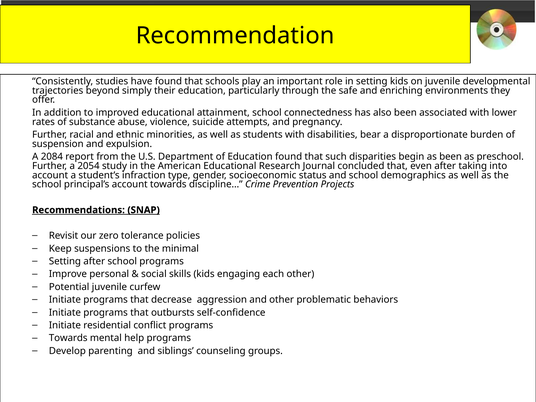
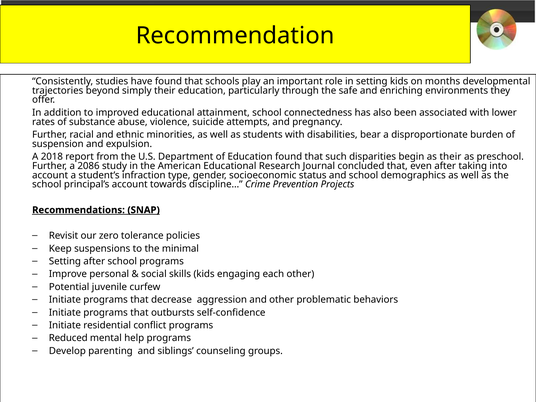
on juvenile: juvenile -> months (443, 81)
2084: 2084 -> 2018 (52, 157)
as been: been -> their (450, 157)
2054: 2054 -> 2086 (88, 166)
Towards: Towards -> Reduced (68, 338)
